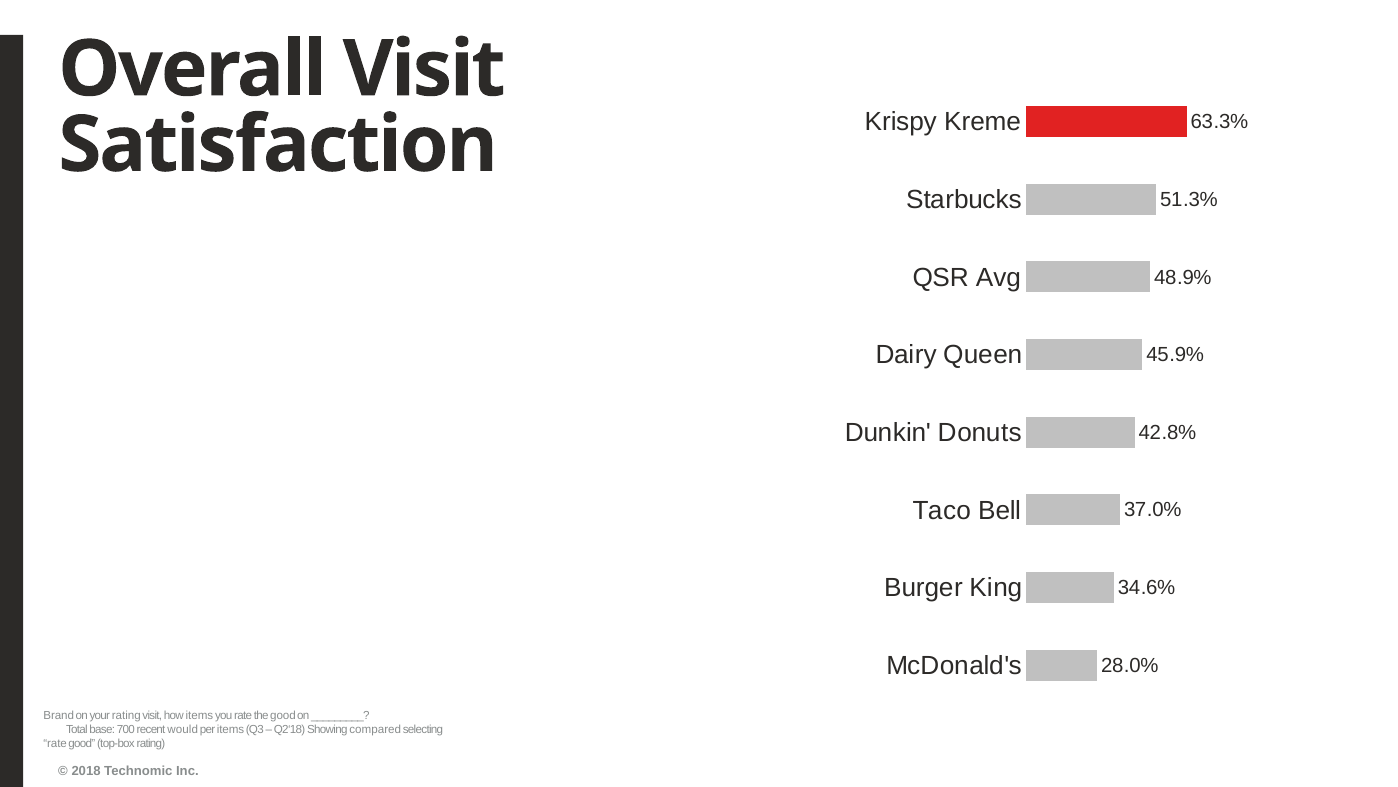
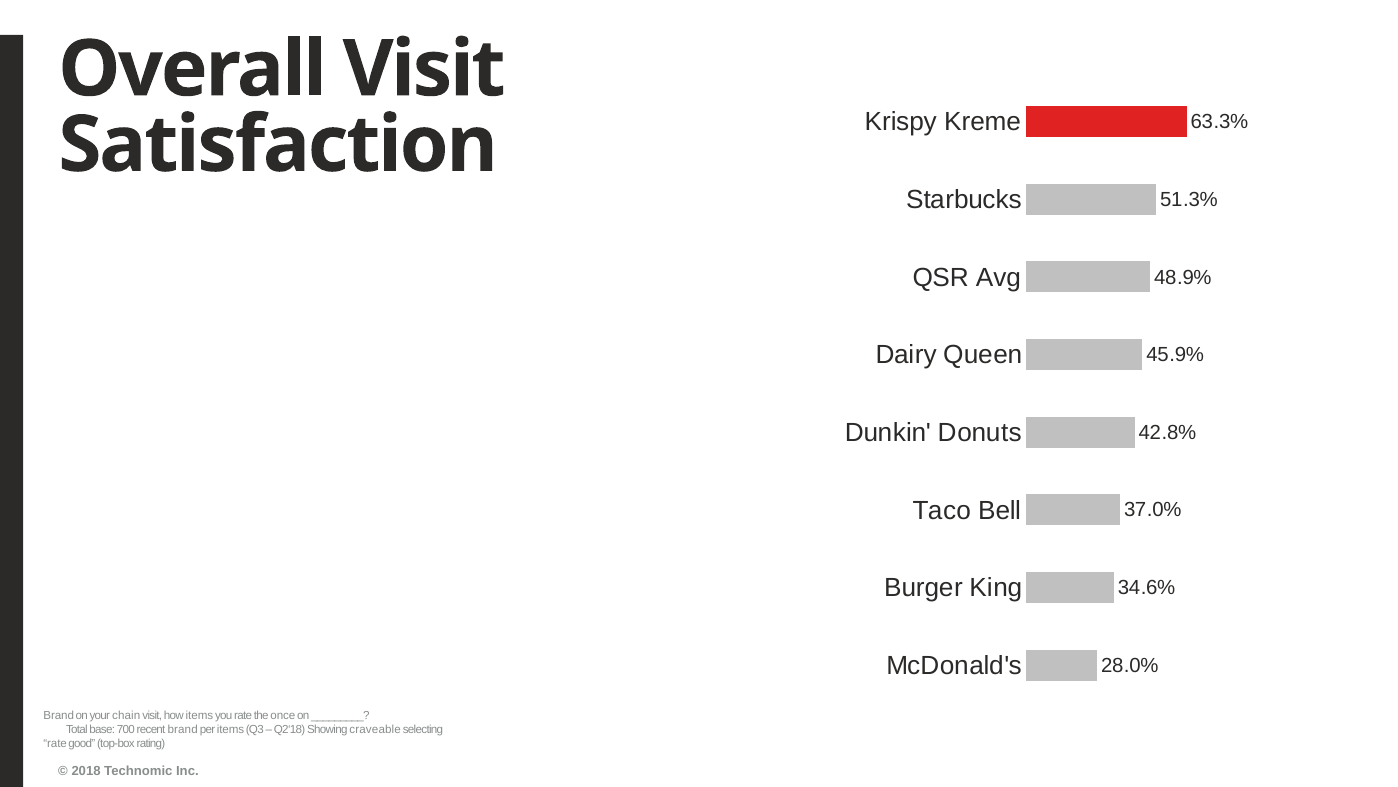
your rating: rating -> chain (126, 716)
the good: good -> once (283, 716)
recent would: would -> brand (183, 729)
compared: compared -> craveable (375, 729)
